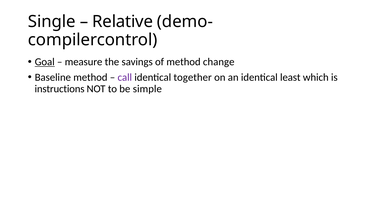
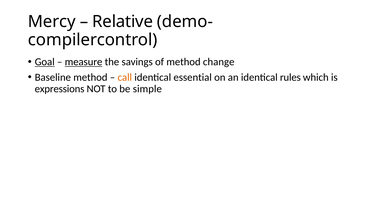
Single: Single -> Mercy (52, 22)
measure underline: none -> present (84, 62)
call colour: purple -> orange (125, 77)
together: together -> essential (193, 77)
least: least -> rules (290, 77)
instructions: instructions -> expressions (60, 89)
